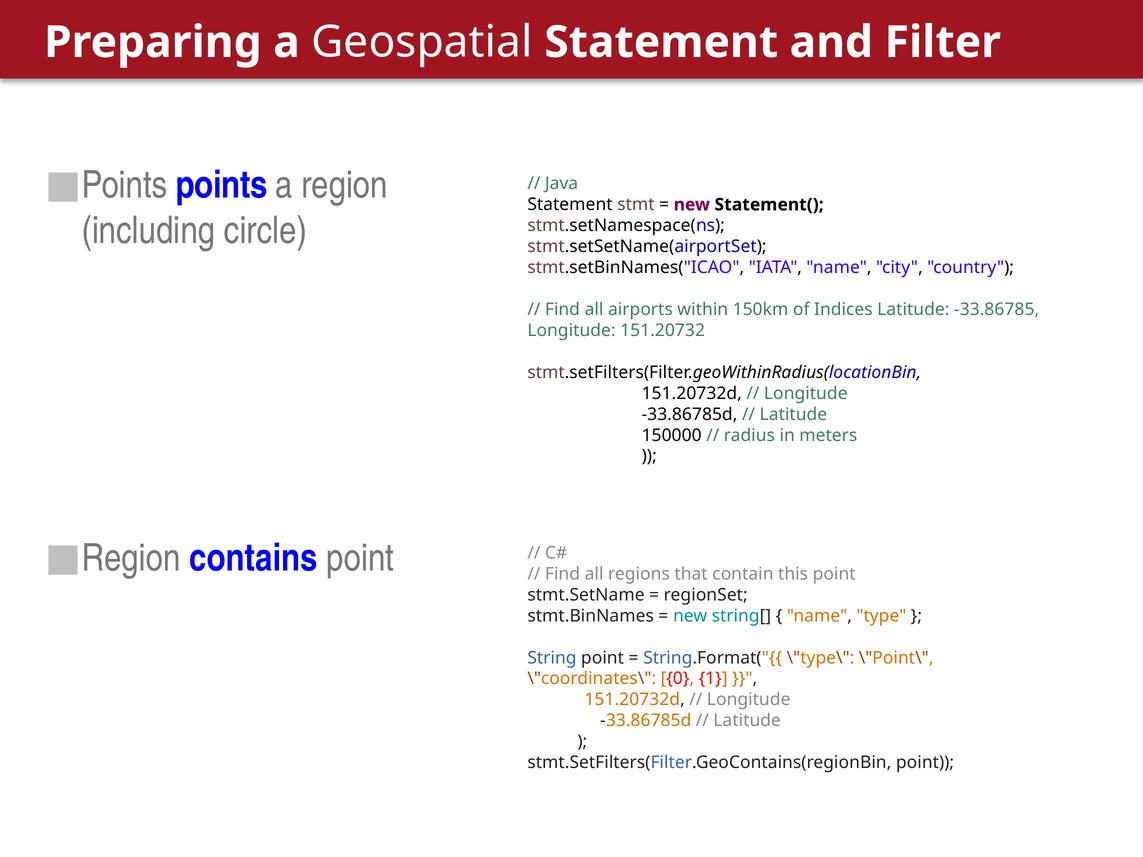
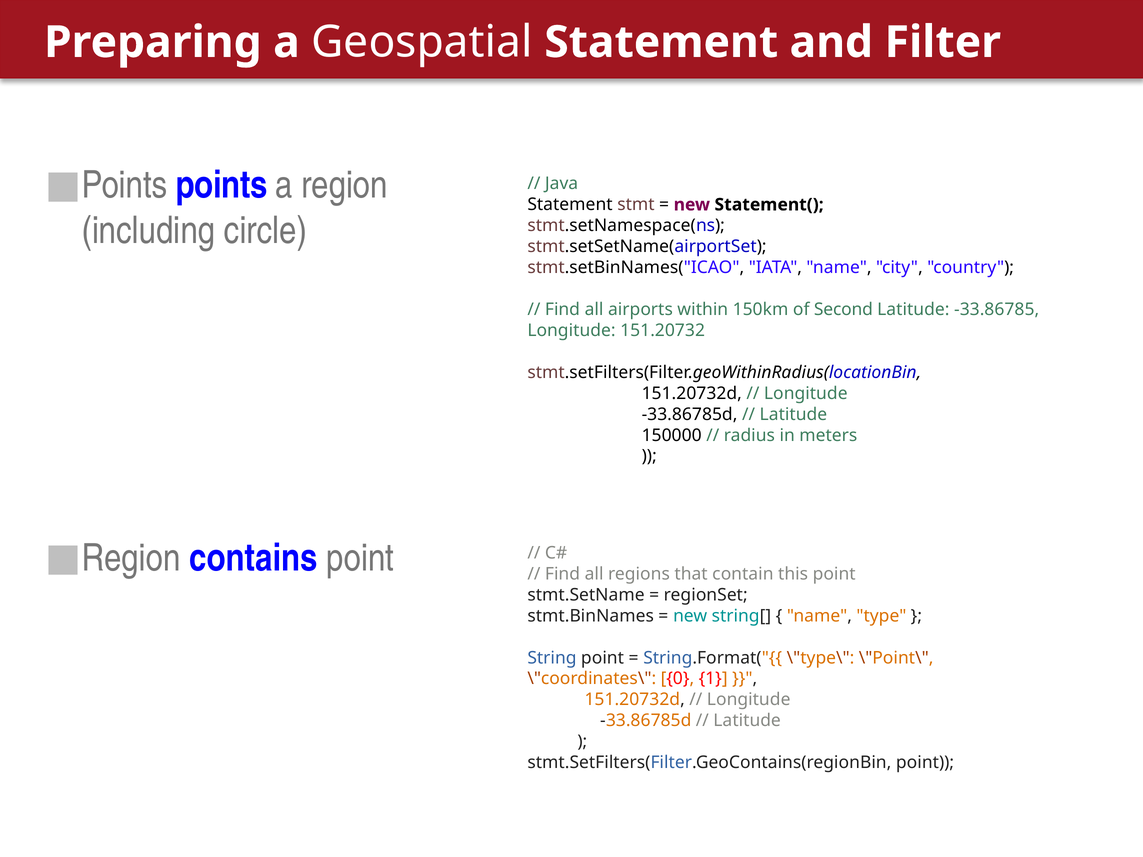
Indices: Indices -> Second (843, 310)
